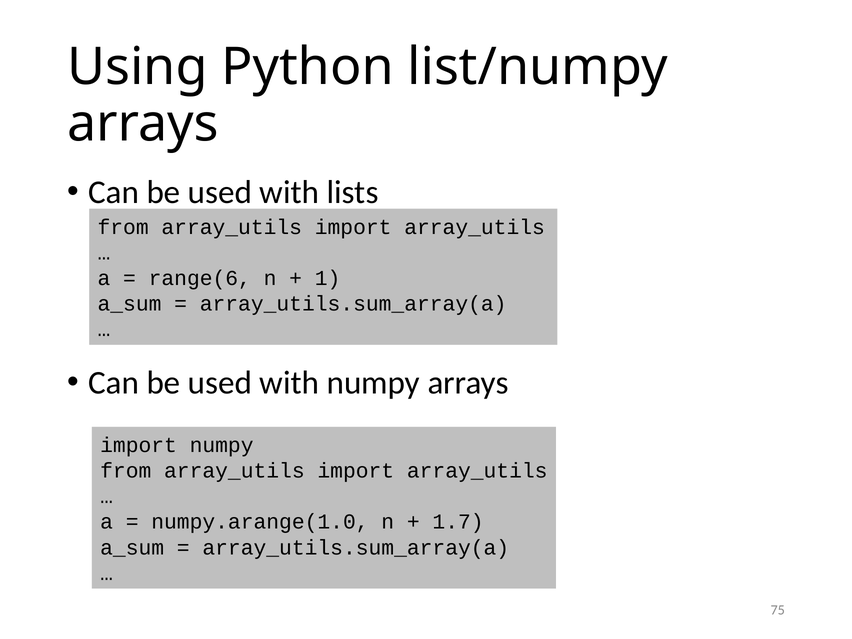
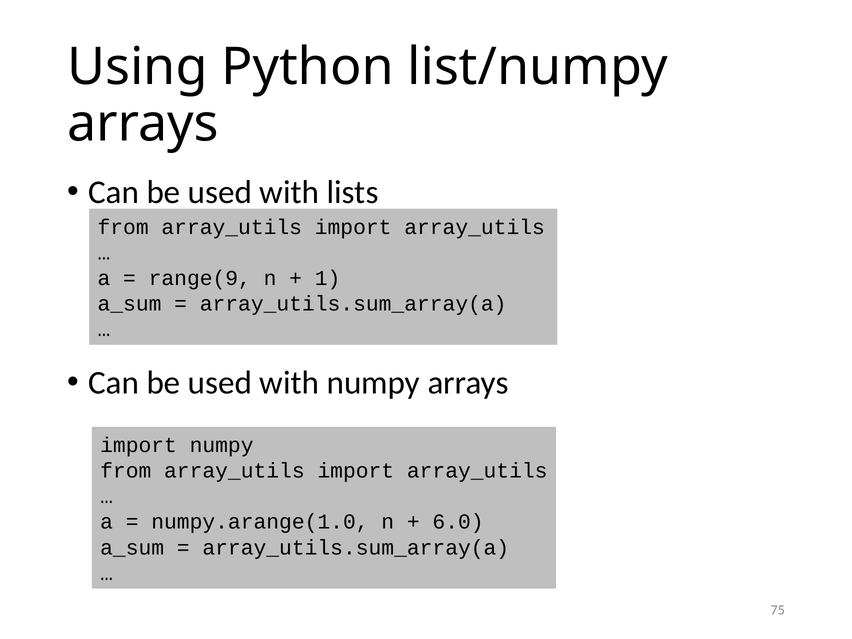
range(6: range(6 -> range(9 (200, 278)
1.7: 1.7 -> 6.0 (458, 522)
